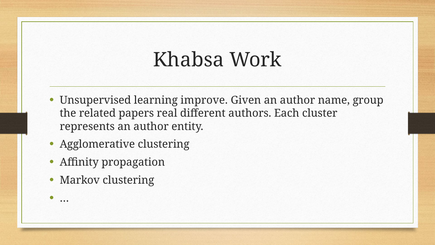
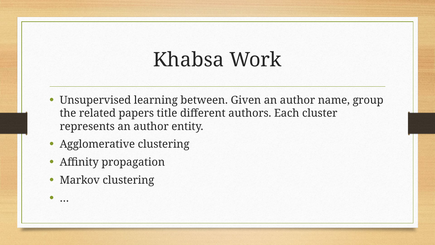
improve: improve -> between (204, 100)
real: real -> title (167, 113)
